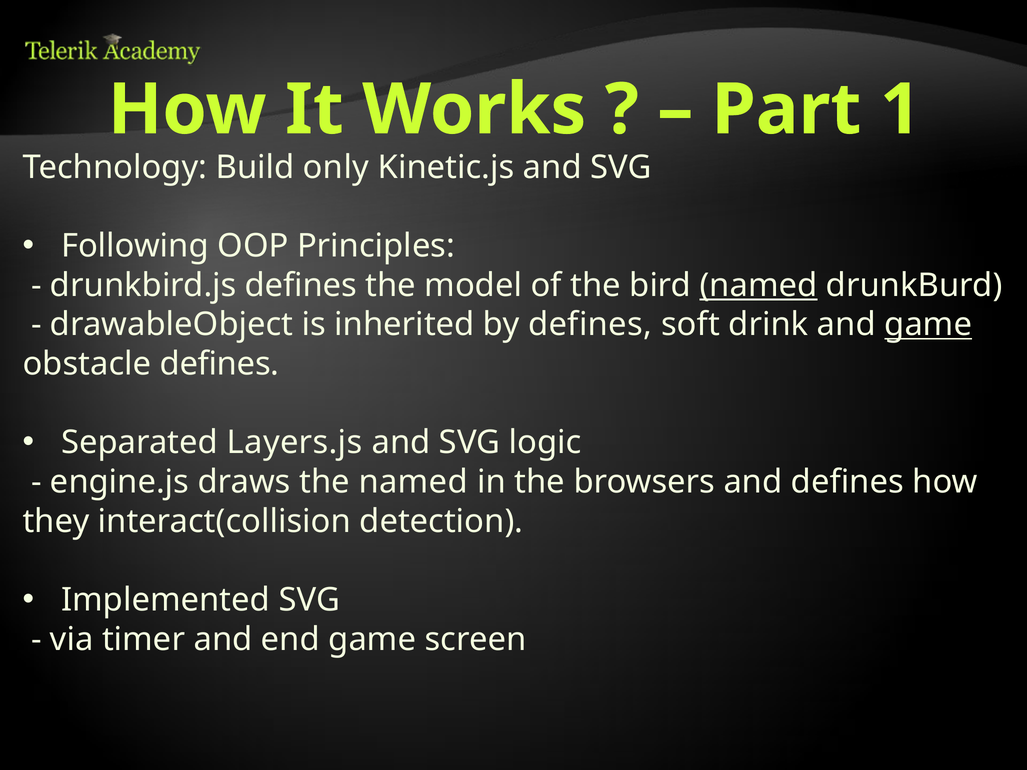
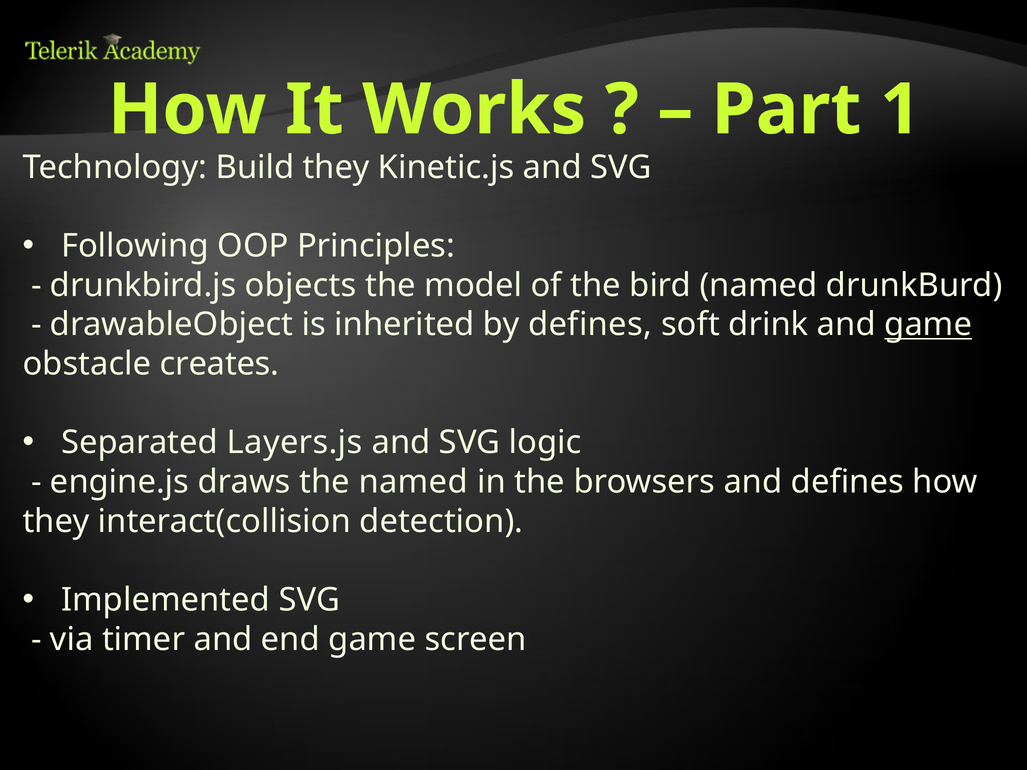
Build only: only -> they (336, 167)
drunkbird.js defines: defines -> objects (301, 285)
named underline: present -> none (759, 285)
obstacle defines: defines -> creates (219, 364)
